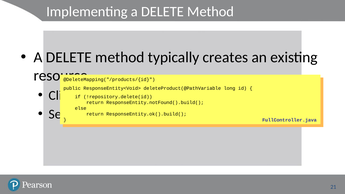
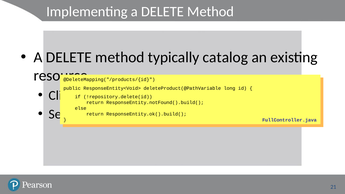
creates: creates -> catalog (225, 57)
